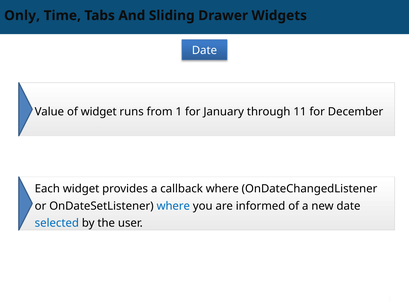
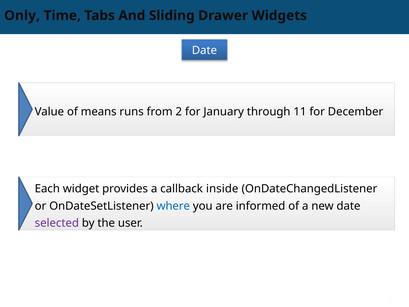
of widget: widget -> means (99, 112)
1: 1 -> 2 (179, 112)
callback where: where -> inside (222, 189)
selected colour: blue -> purple (57, 223)
